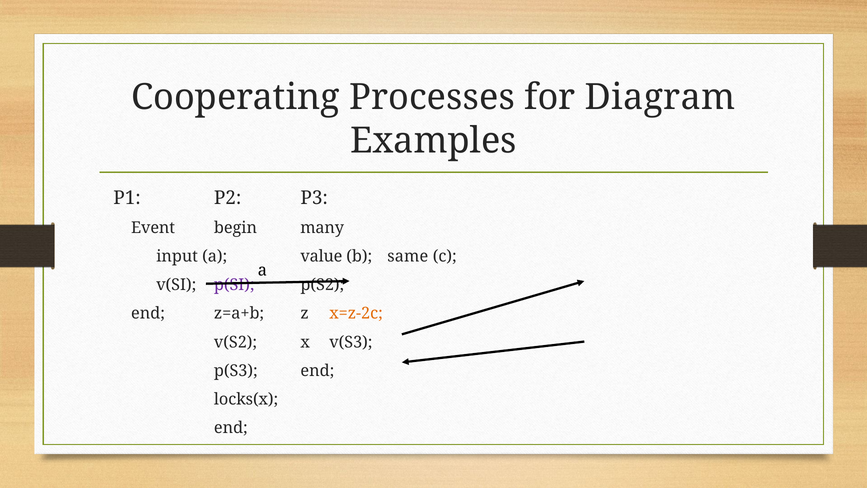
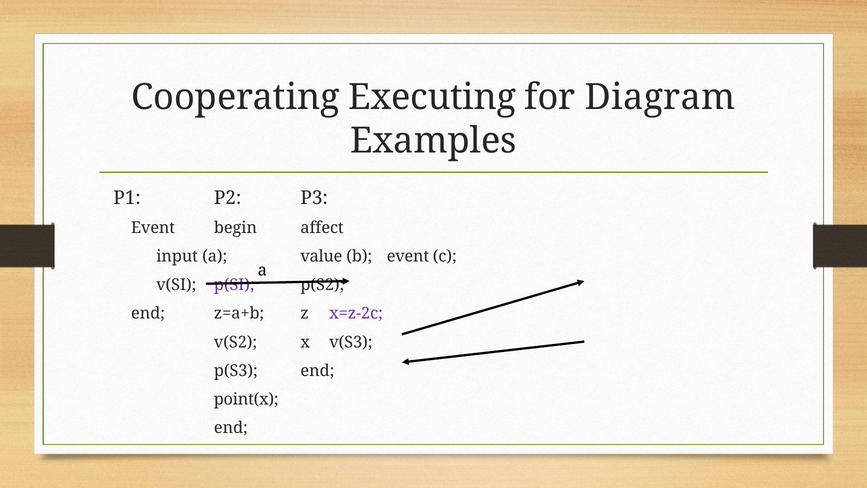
Processes: Processes -> Executing (432, 97)
many: many -> affect (322, 228)
b same: same -> event (408, 256)
x=z-2c colour: orange -> purple (356, 313)
locks(x: locks(x -> point(x (246, 399)
